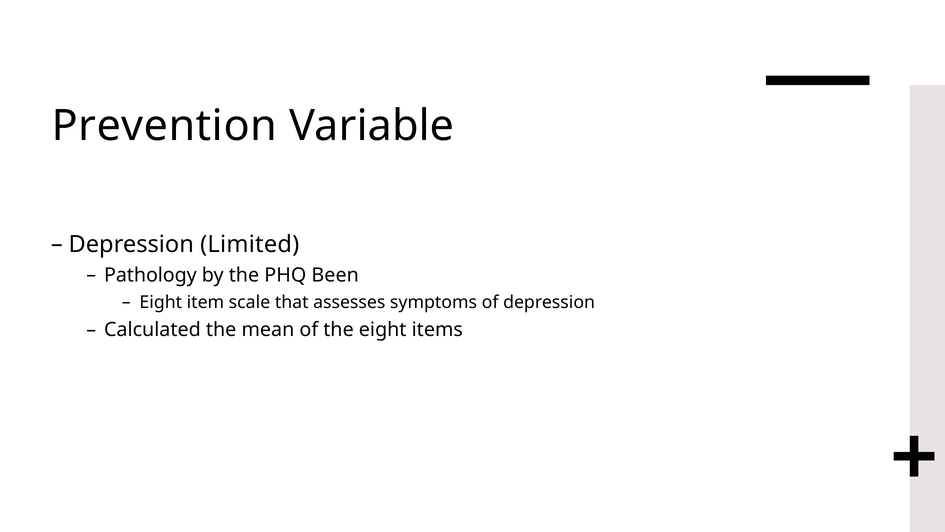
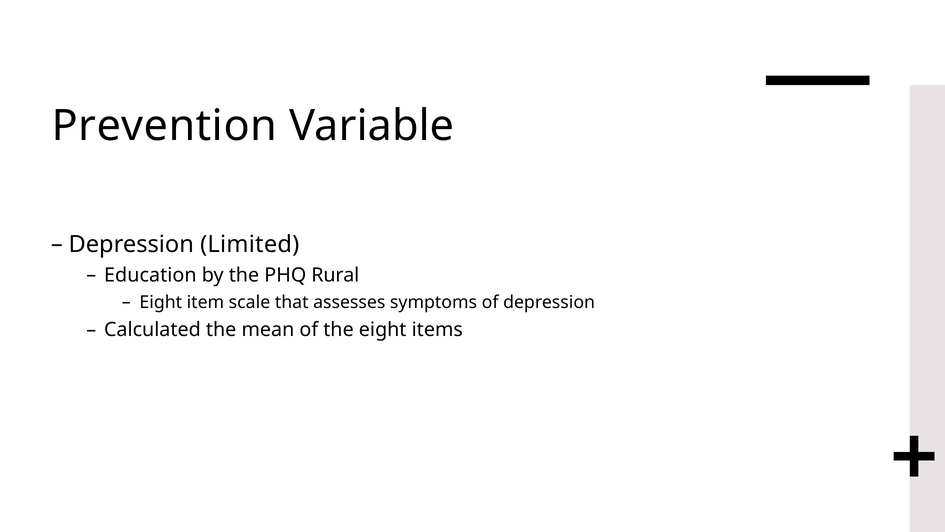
Pathology: Pathology -> Education (150, 275)
Been: Been -> Rural (335, 275)
